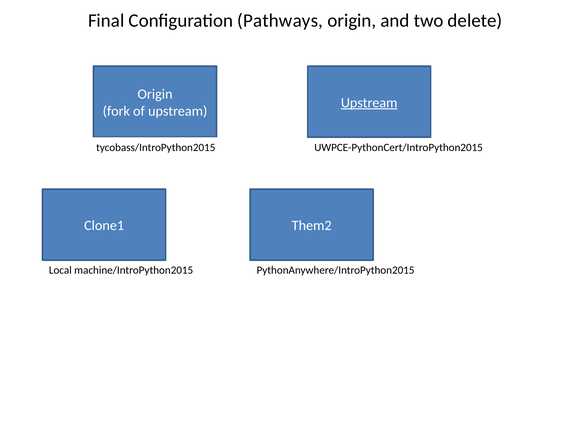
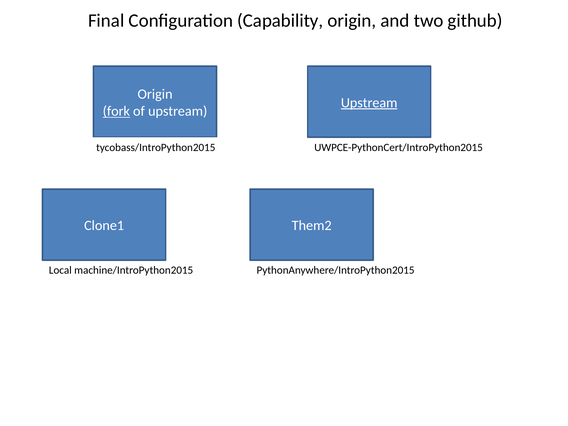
Pathways: Pathways -> Capability (280, 21)
delete: delete -> github (475, 21)
fork underline: none -> present (116, 111)
